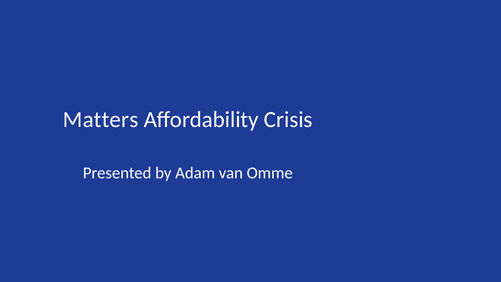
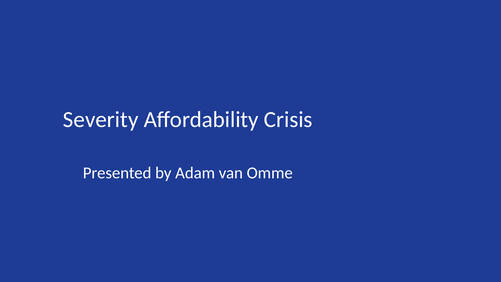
Matters: Matters -> Severity (101, 119)
